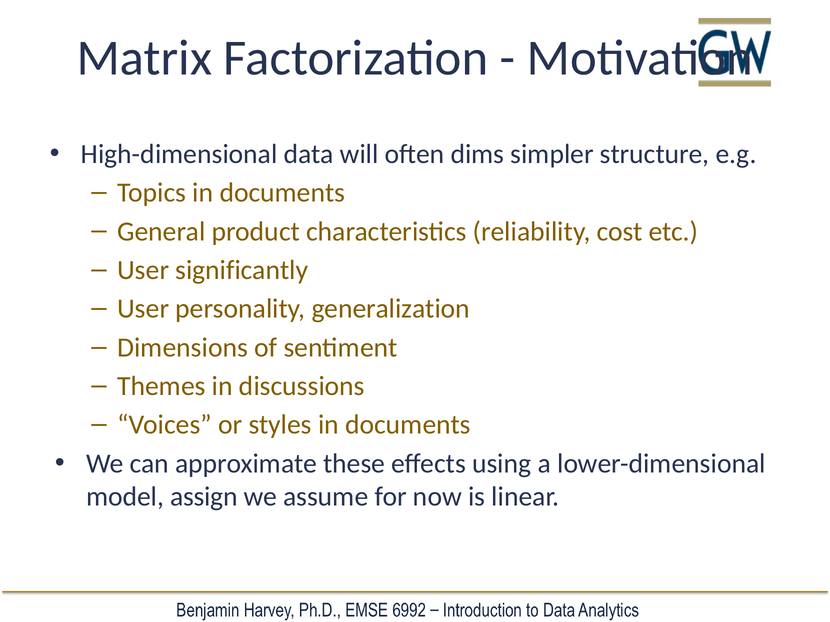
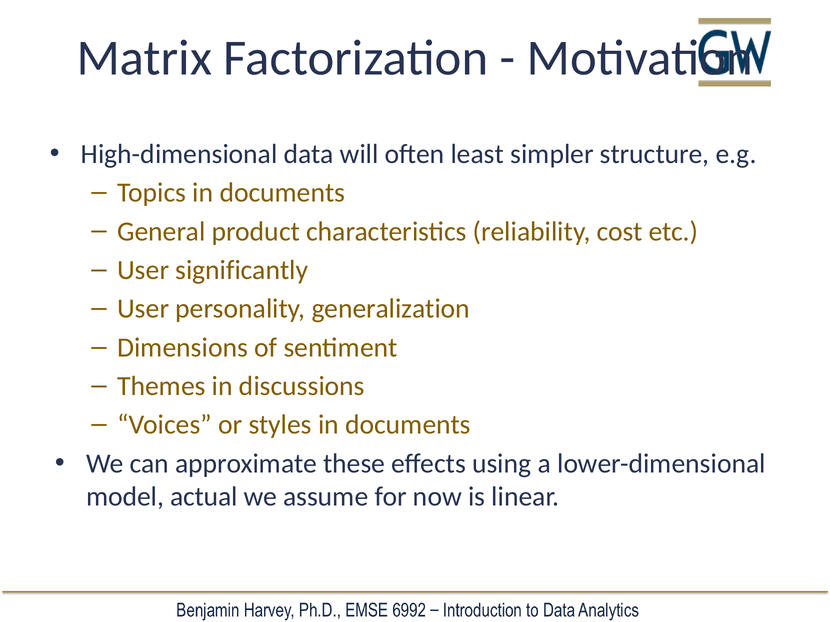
dims: dims -> least (477, 154)
assign: assign -> actual (204, 497)
